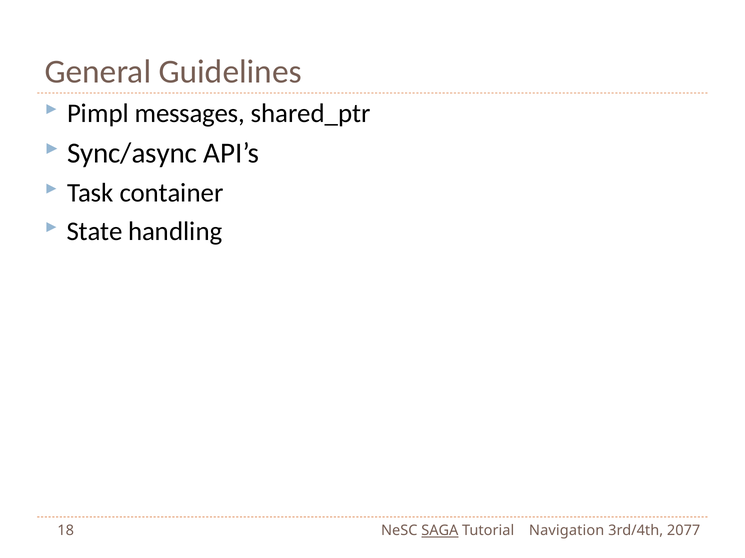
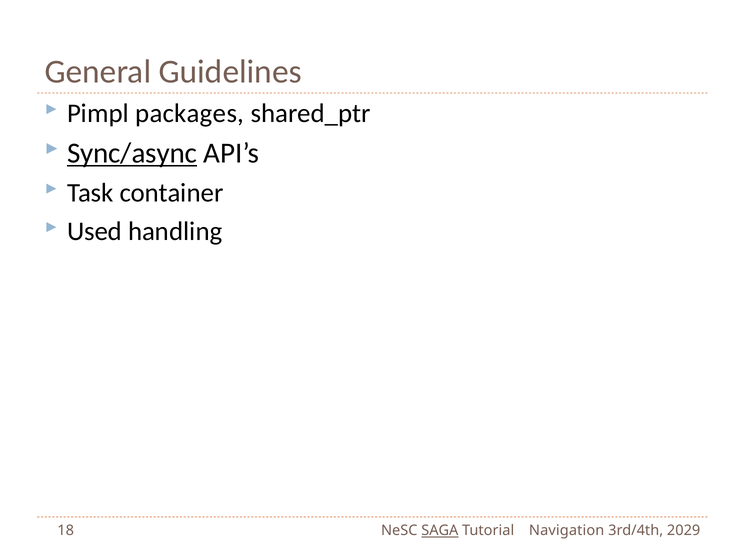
messages: messages -> packages (190, 113)
Sync/async underline: none -> present (132, 153)
State: State -> Used (95, 232)
2077: 2077 -> 2029 (684, 531)
